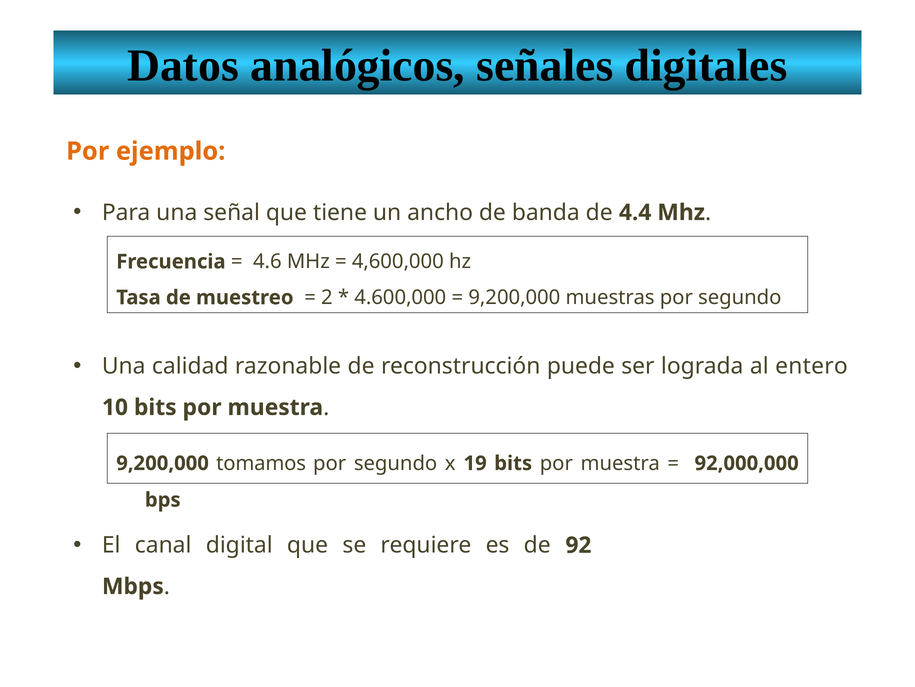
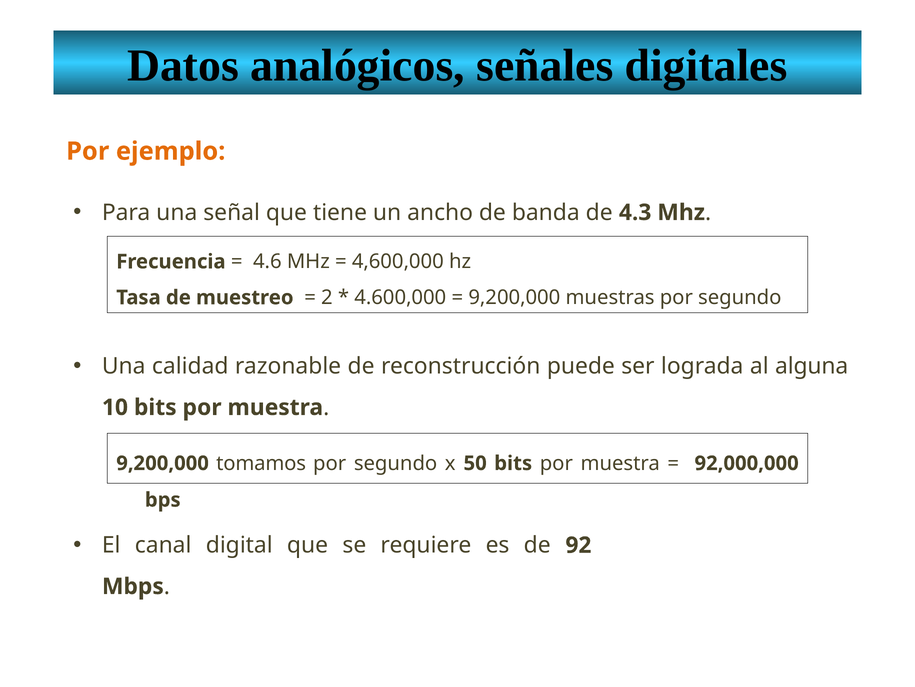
4.4: 4.4 -> 4.3 (635, 212)
entero: entero -> alguna (812, 366)
19: 19 -> 50 (475, 463)
